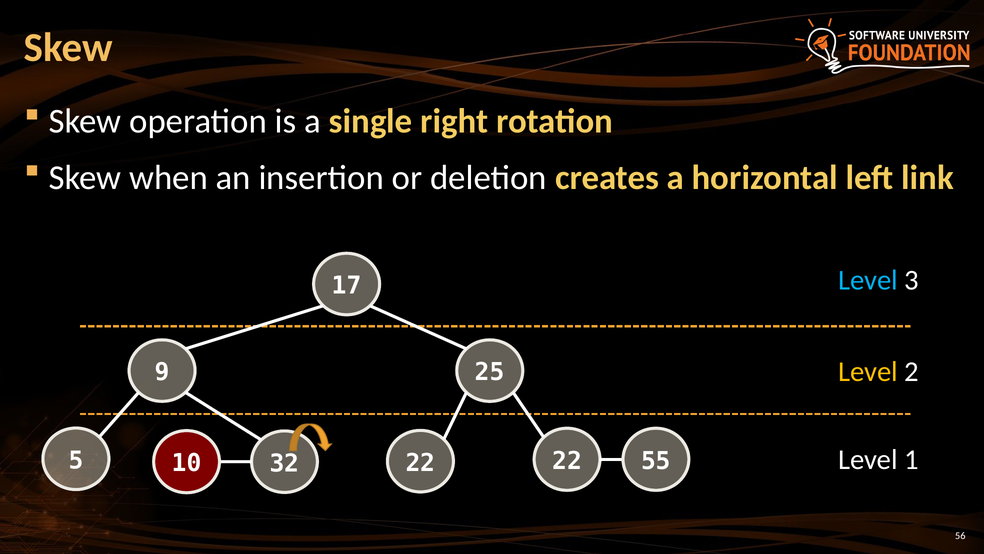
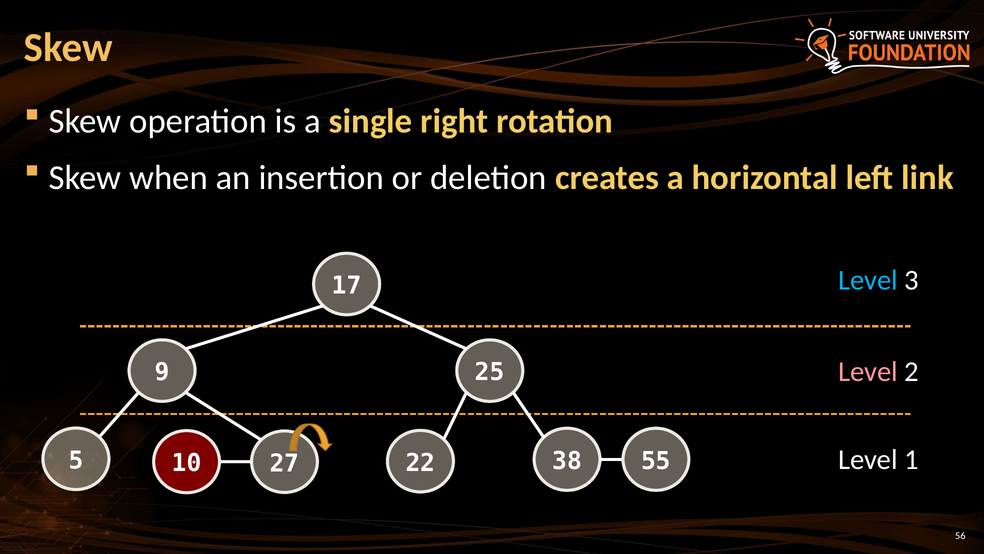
Level colour: yellow -> pink (868, 371)
32: 32 -> 27 (284, 463)
22 22: 22 -> 38 (567, 461)
